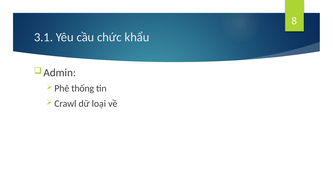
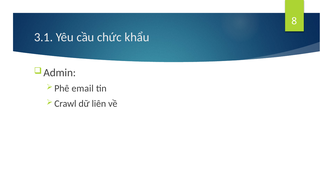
thống: thống -> email (83, 88)
loại: loại -> liên (99, 103)
